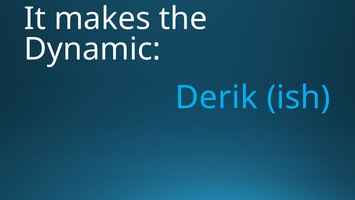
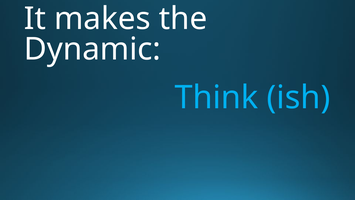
Derik: Derik -> Think (217, 97)
